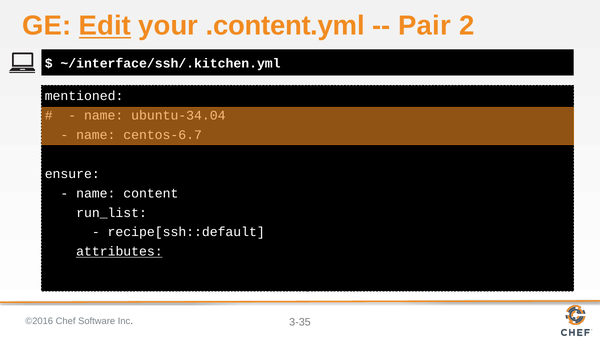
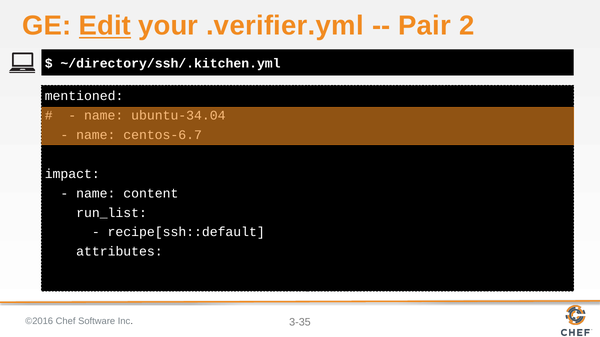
.content.yml: .content.yml -> .verifier.yml (285, 26)
~/interface/ssh/.kitchen.yml: ~/interface/ssh/.kitchen.yml -> ~/directory/ssh/.kitchen.yml (171, 63)
ensure: ensure -> impact (72, 174)
attributes underline: present -> none (119, 252)
